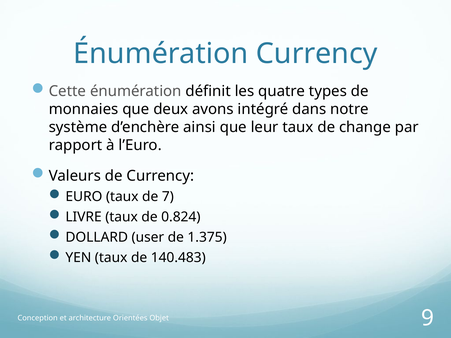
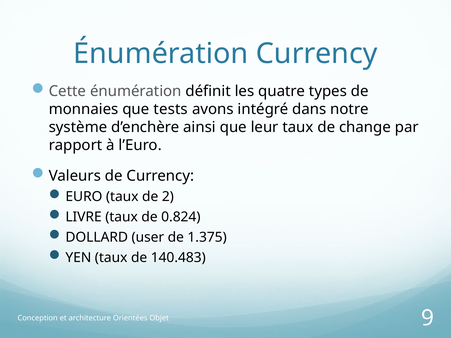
deux: deux -> tests (171, 109)
7: 7 -> 2 (168, 197)
